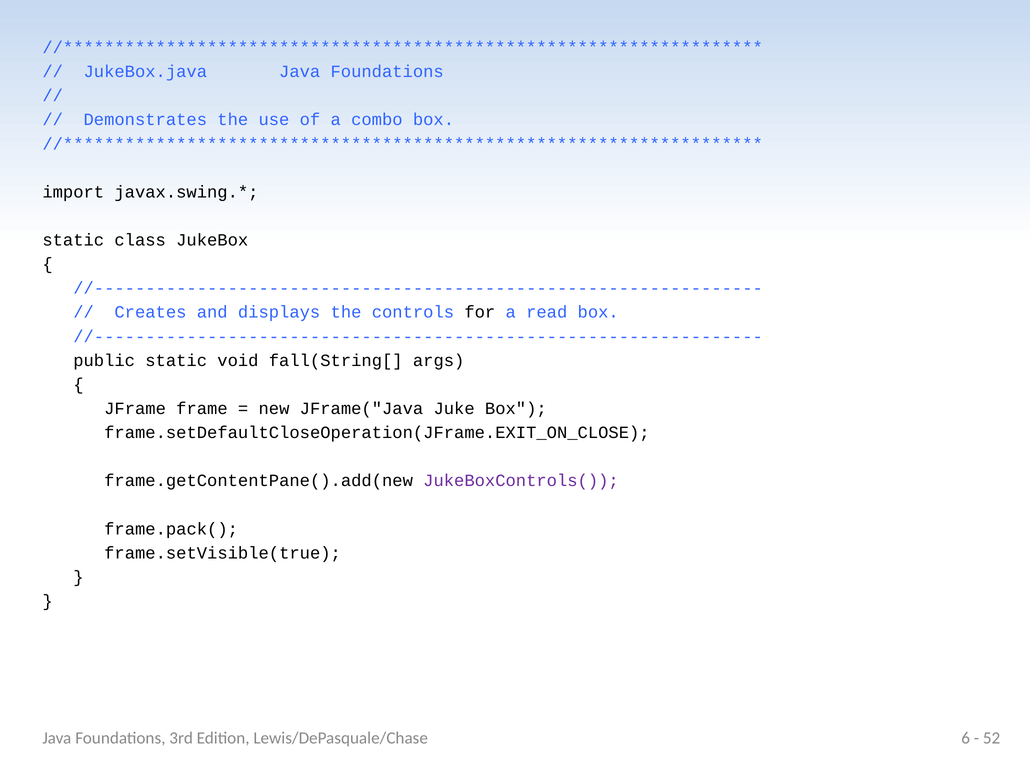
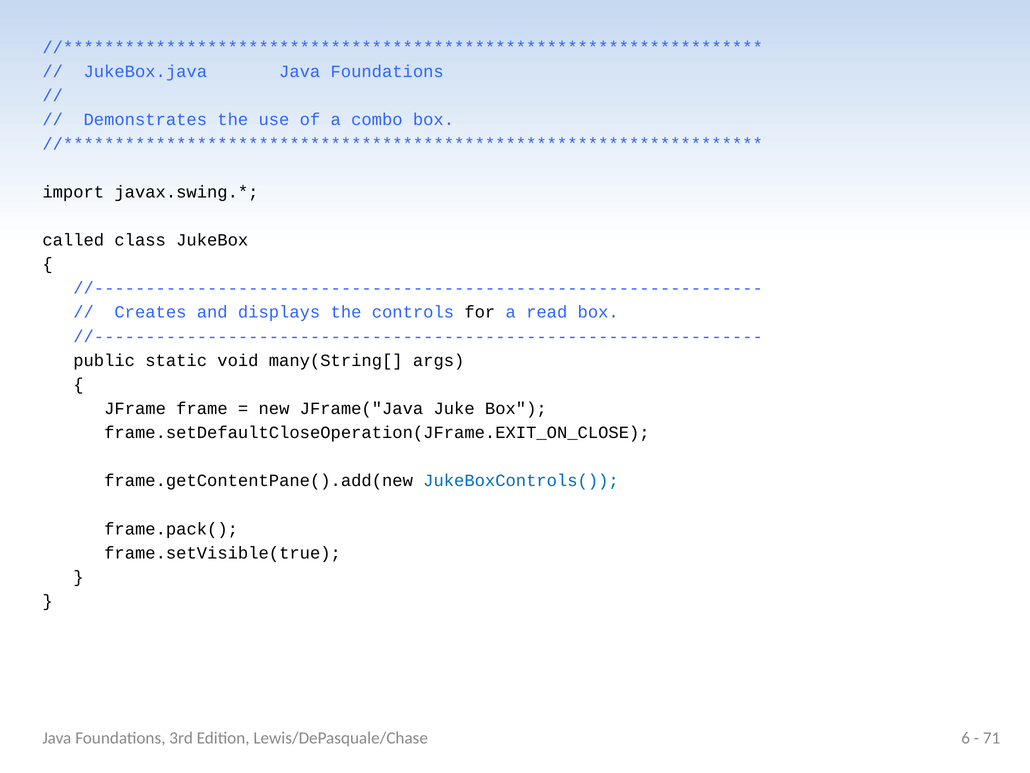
static: static -> called (73, 240)
fall(String[: fall(String[ -> many(String[ (336, 360)
JukeBoxControls( colour: purple -> blue (521, 480)
52: 52 -> 71 (992, 738)
